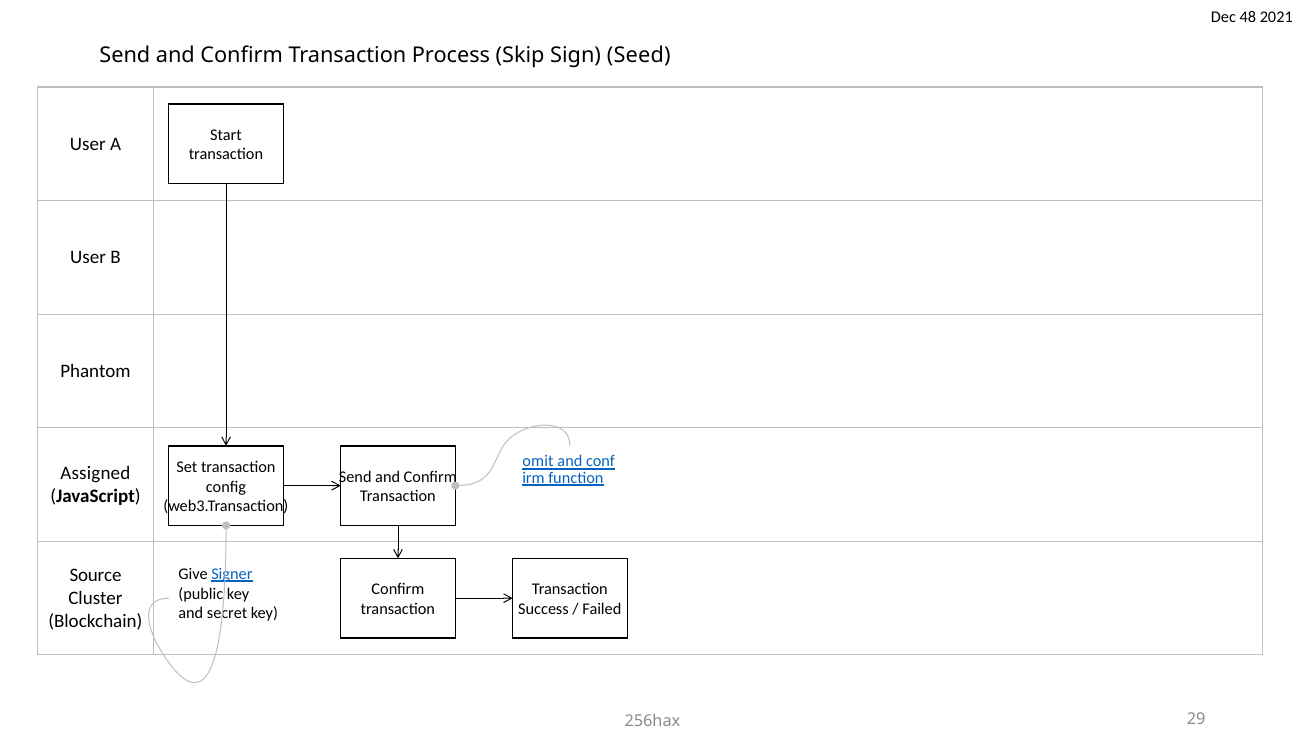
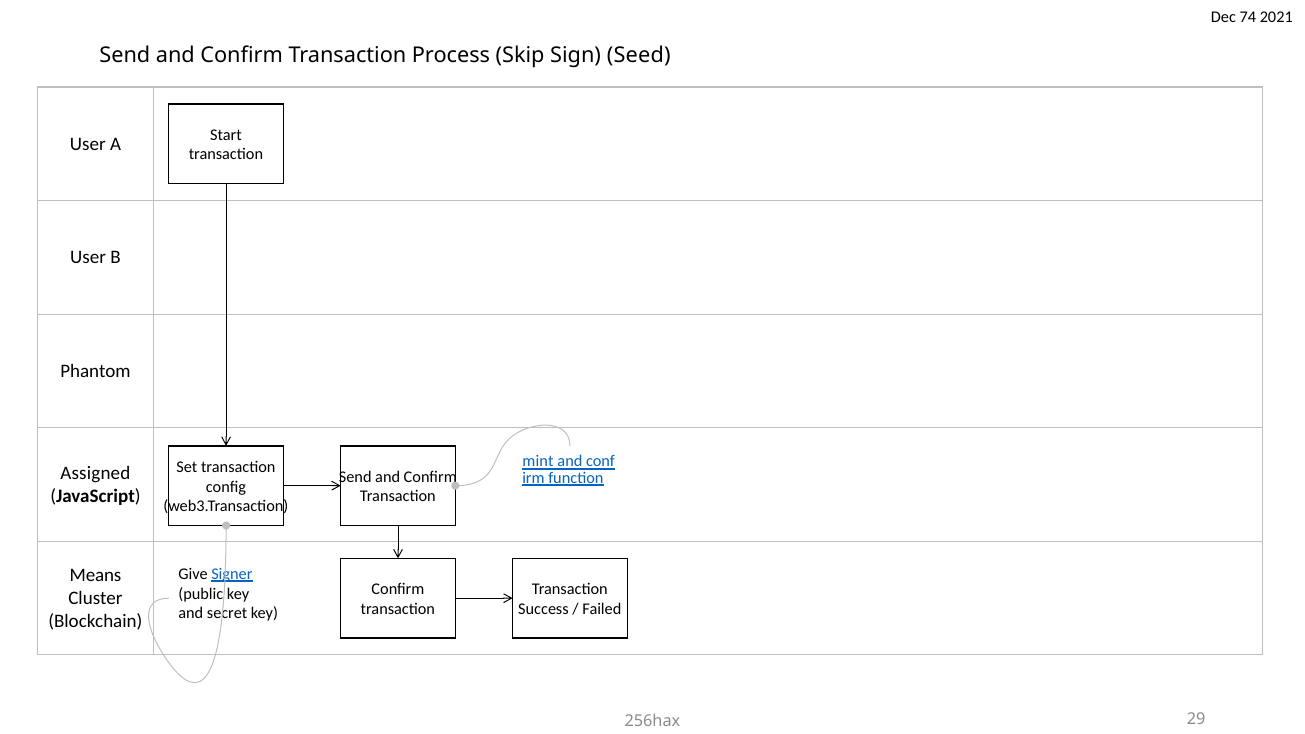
48: 48 -> 74 (1248, 17)
omit: omit -> mint (538, 462)
Source: Source -> Means (95, 575)
